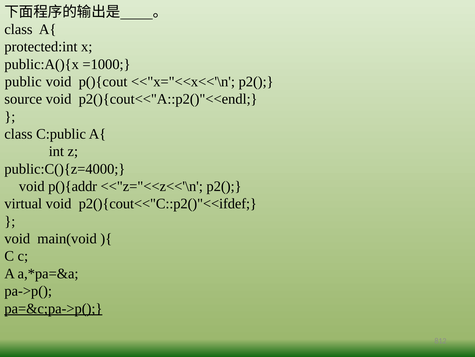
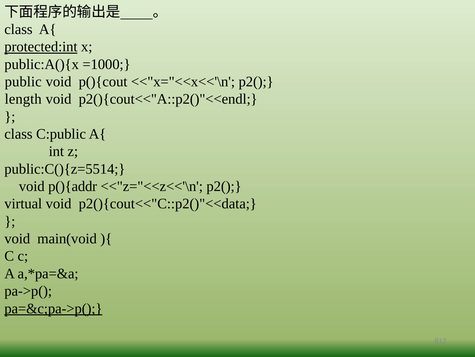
protected:int underline: none -> present (41, 47)
source: source -> length (23, 99)
public:C(){z=4000: public:C(){z=4000 -> public:C(){z=5514 (65, 169)
p2(){cout<<"C::p2()"<<ifdef: p2(){cout<<"C::p2()"<<ifdef -> p2(){cout<<"C::p2()"<<data (168, 203)
